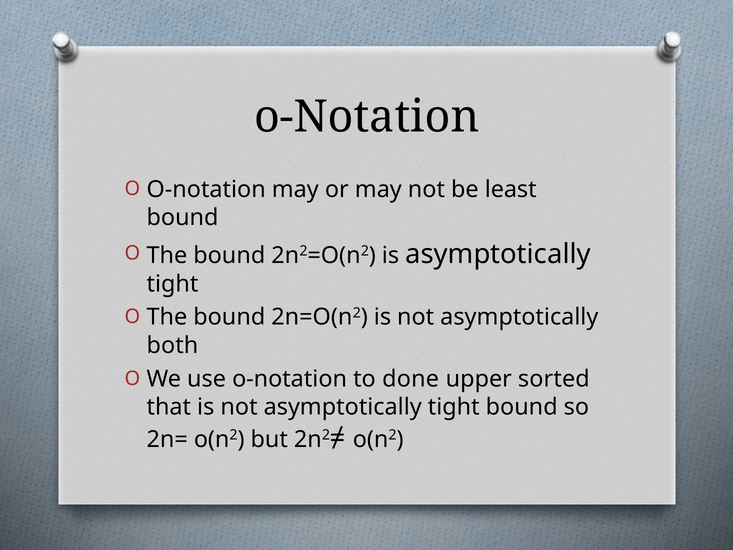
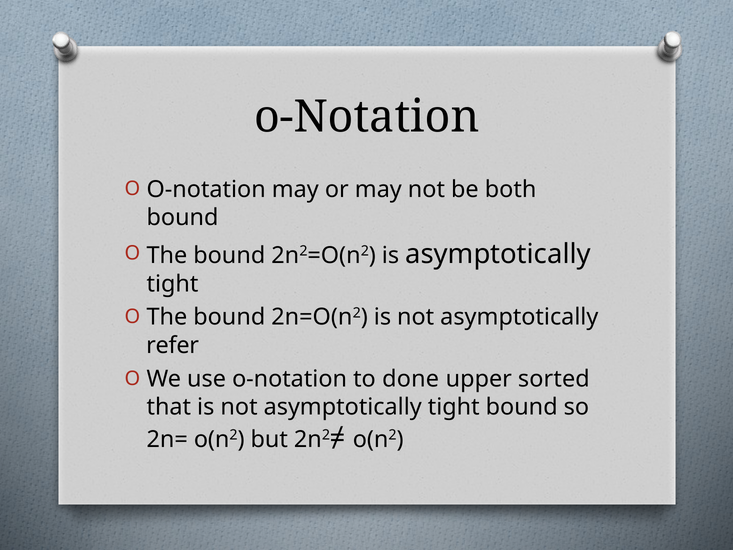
least: least -> both (511, 189)
both: both -> refer (173, 345)
